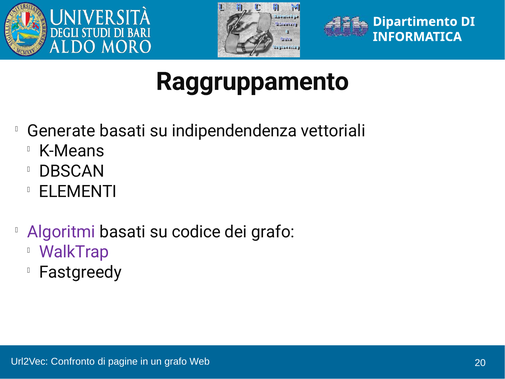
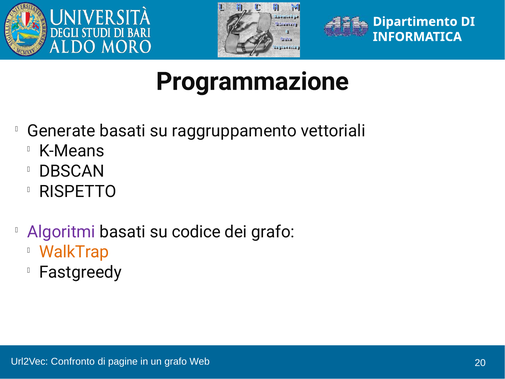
Raggruppamento: Raggruppamento -> Programmazione (252, 82)
indipendendenza: indipendendenza -> raggruppamento (234, 131)
ELEMENTI: ELEMENTI -> RISPETTO (78, 191)
WalkTrap colour: purple -> orange (74, 252)
